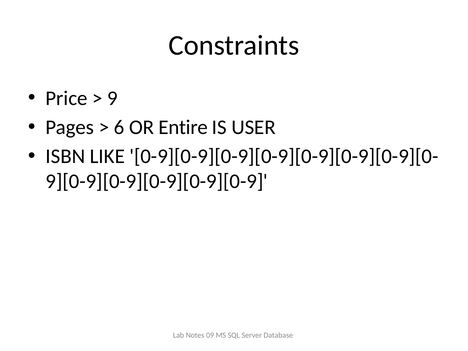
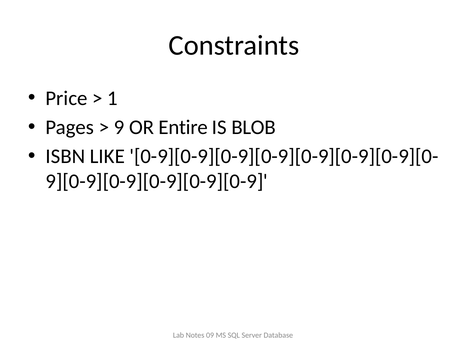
9: 9 -> 1 (113, 98)
6: 6 -> 9 (119, 127)
USER: USER -> BLOB (254, 127)
